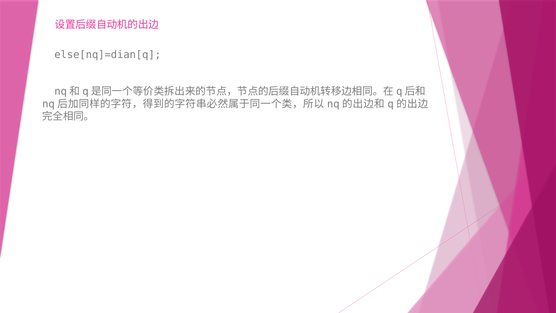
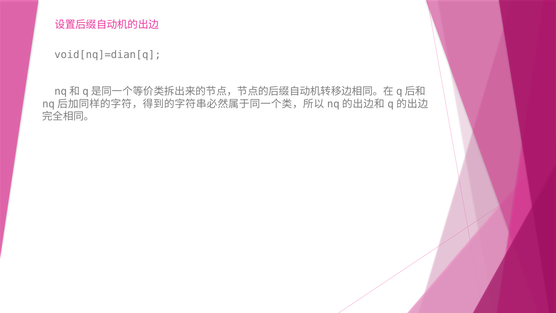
else[nq]=dian[q: else[nq]=dian[q -> void[nq]=dian[q (108, 55)
